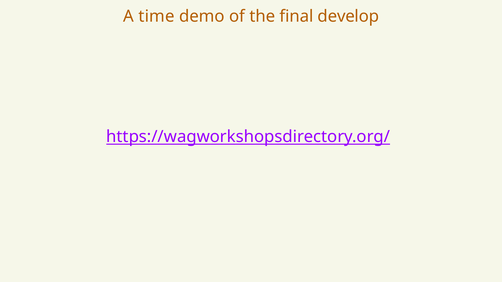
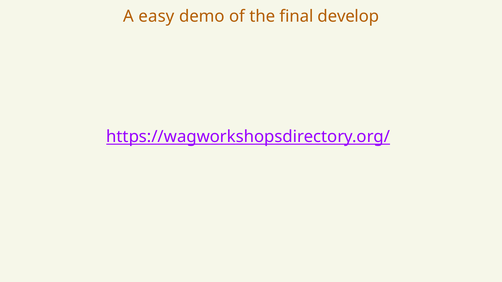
time: time -> easy (156, 16)
